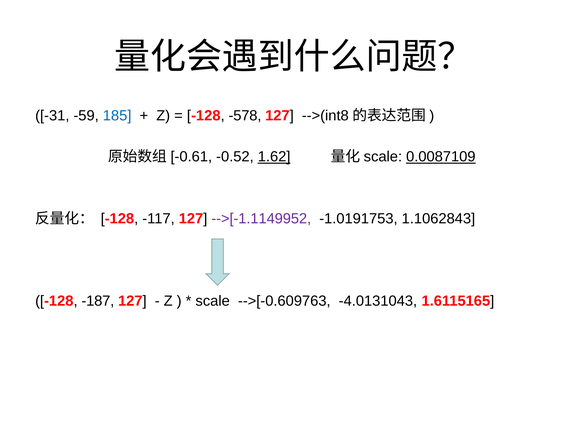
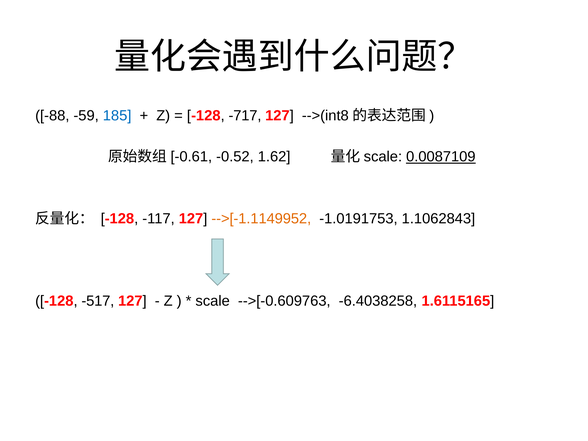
-31: -31 -> -88 (52, 116)
-578: -578 -> -717 (245, 116)
1.62 underline: present -> none (274, 157)
-->[-1.1149952 colour: purple -> orange (261, 219)
-187: -187 -> -517 (98, 301)
-4.0131043: -4.0131043 -> -6.4038258 (378, 301)
